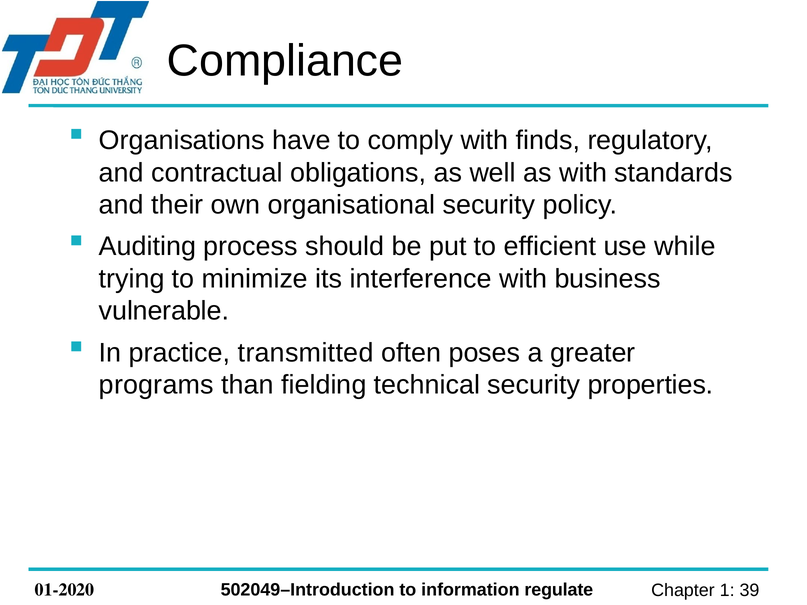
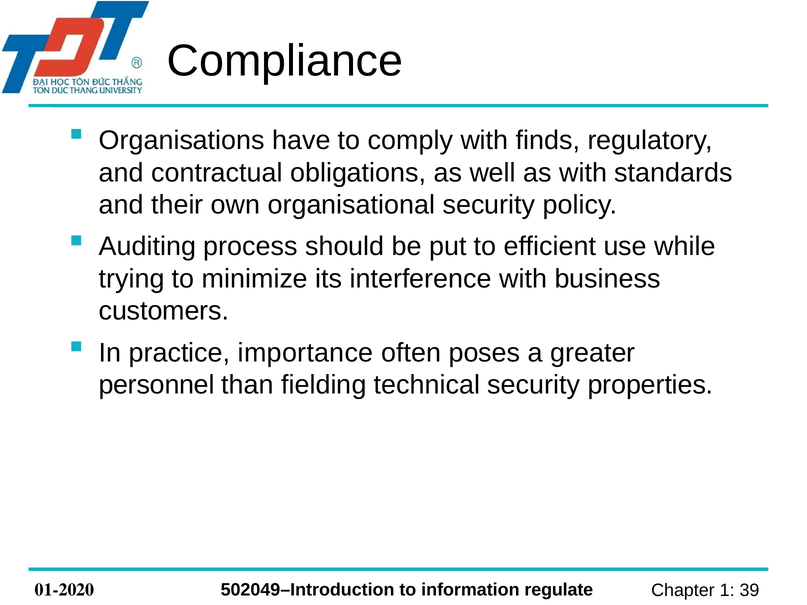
vulnerable: vulnerable -> customers (164, 311)
transmitted: transmitted -> importance (306, 353)
programs: programs -> personnel (157, 385)
